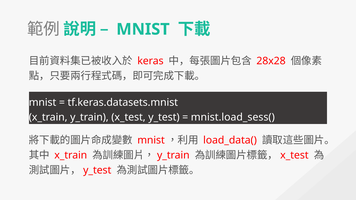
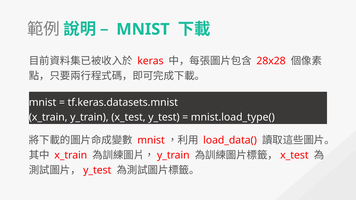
mnist.load_sess(: mnist.load_sess( -> mnist.load_type( (233, 117)
